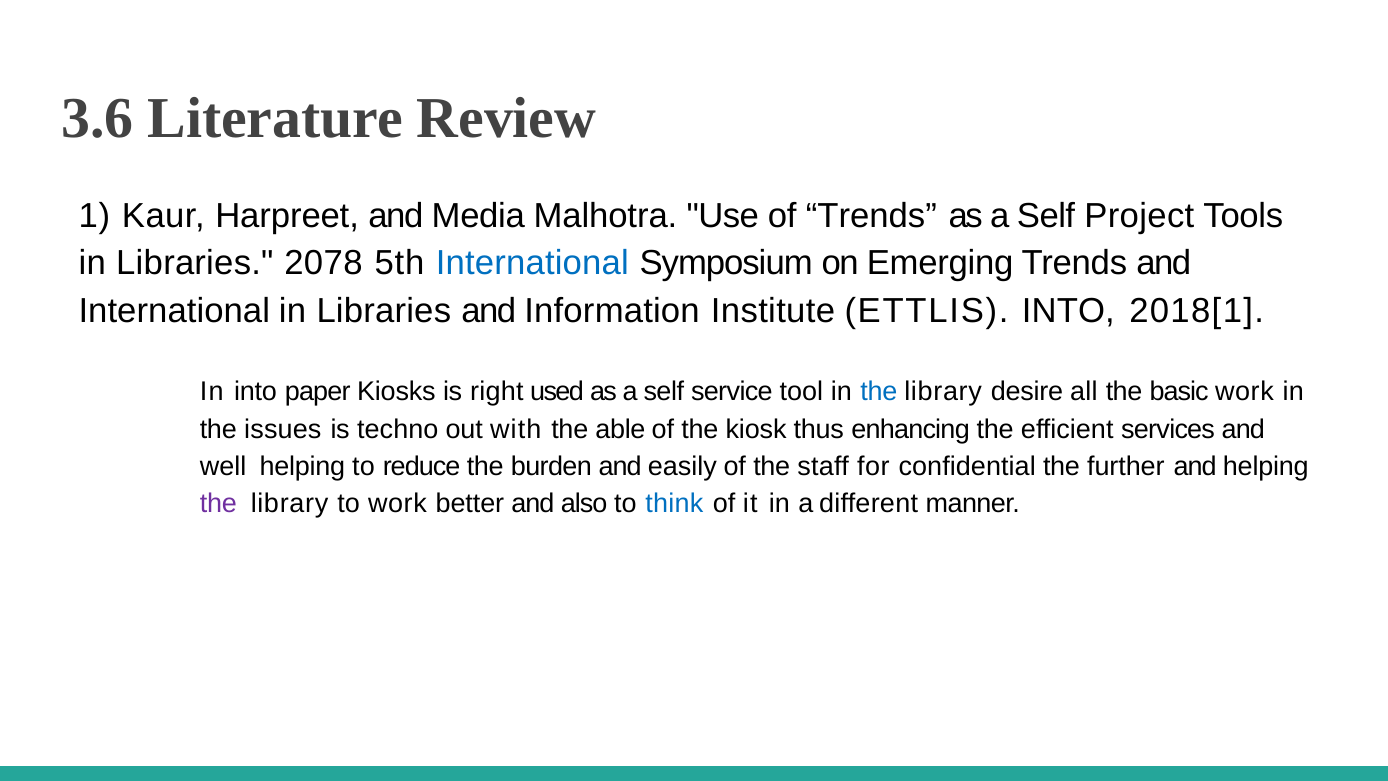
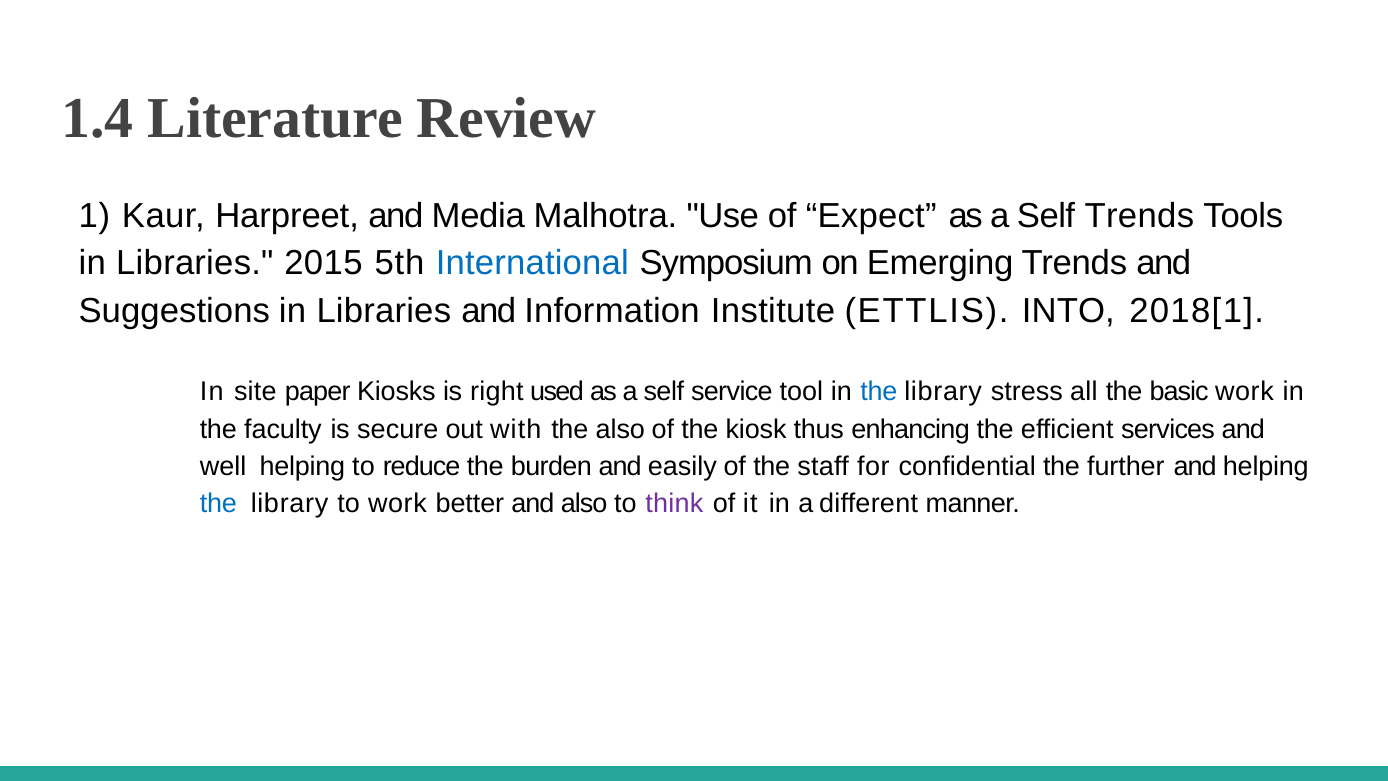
3.6: 3.6 -> 1.4 (97, 118)
of Trends: Trends -> Expect (871, 216)
Self Project: Project -> Trends (1139, 216)
2078: 2078 -> 2015 (323, 263)
International: International -> Suggestions (174, 311)
In into: into -> site (255, 392)
desire: desire -> stress (1027, 392)
issues: issues -> faculty (283, 429)
techno: techno -> secure (398, 429)
the able: able -> also (620, 429)
the colour: purple -> blue (218, 504)
think colour: blue -> purple (674, 504)
